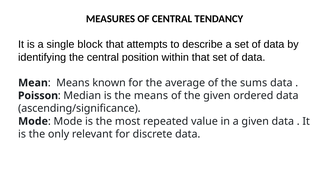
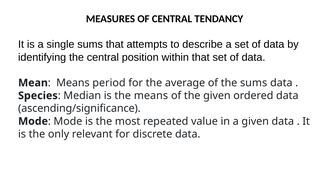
single block: block -> sums (90, 44)
known: known -> period (109, 83)
Poisson: Poisson -> Species (38, 96)
